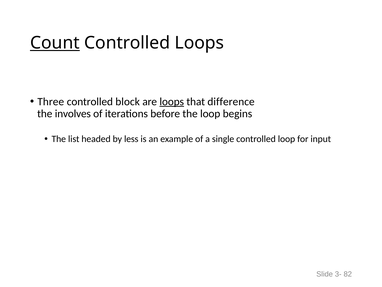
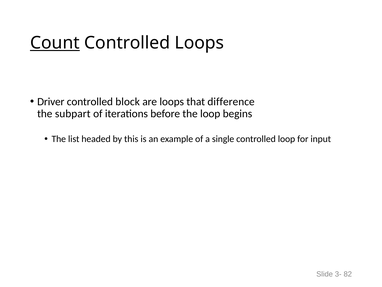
Three: Three -> Driver (51, 101)
loops underline: present -> none (172, 101)
involves: involves -> subpart (73, 114)
less: less -> this (131, 139)
